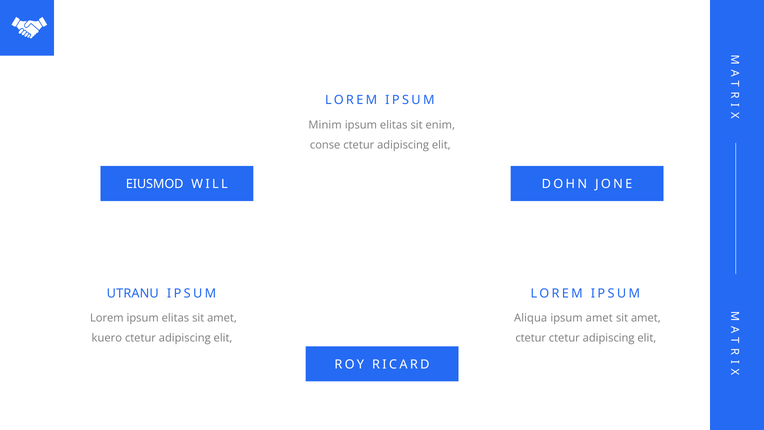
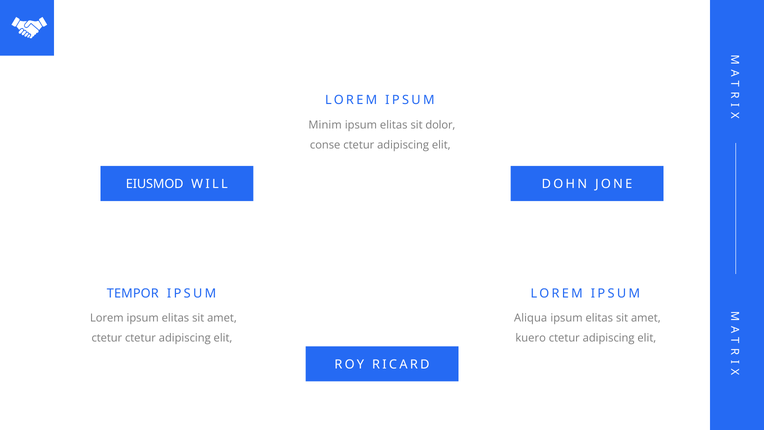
enim: enim -> dolor (440, 125)
UTRANU: UTRANU -> TEMPOR (133, 293)
amet: amet -> elitas (599, 318)
kuero: kuero -> ctetur (107, 338)
ctetur: ctetur -> kuero (531, 338)
